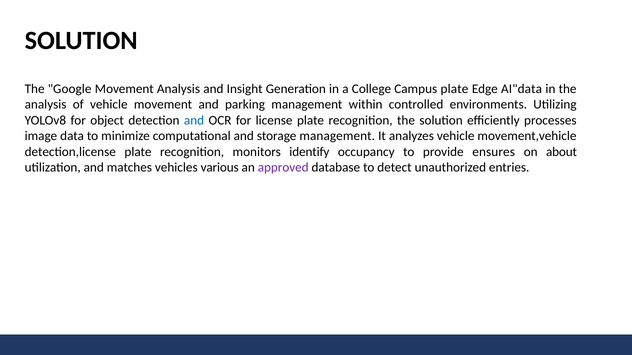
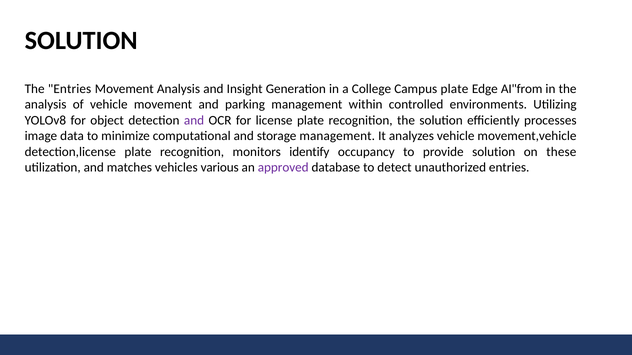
The Google: Google -> Entries (70, 89)
AI"data: AI"data -> AI"from (522, 89)
and colour: blue -> purple (194, 120)
provide ensures: ensures -> solution (494, 152)
about: about -> these (561, 152)
